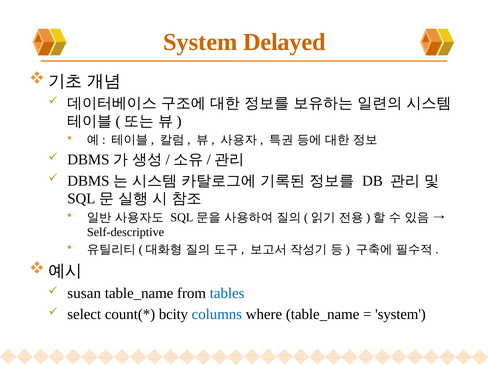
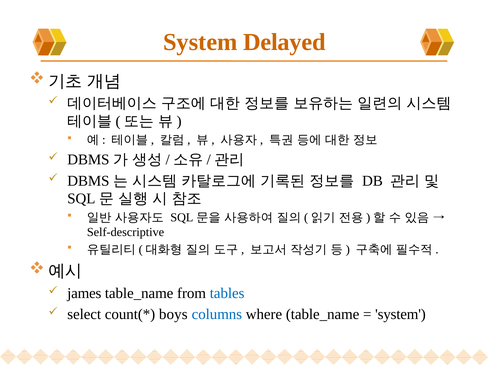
susan: susan -> james (84, 293)
bcity: bcity -> boys (173, 314)
